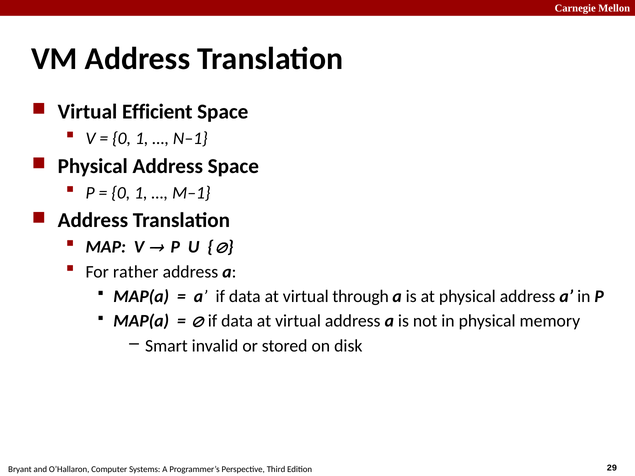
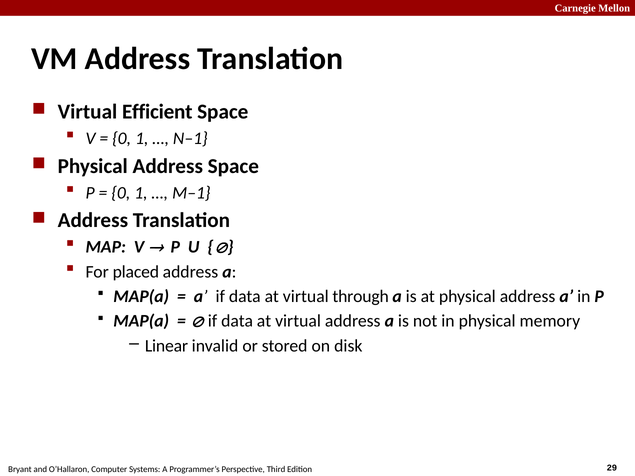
rather: rather -> placed (136, 272)
Smart: Smart -> Linear (166, 346)
